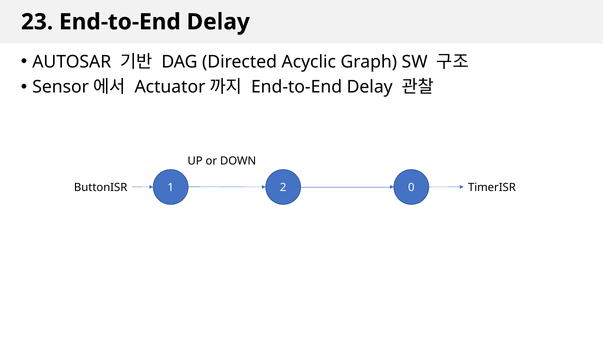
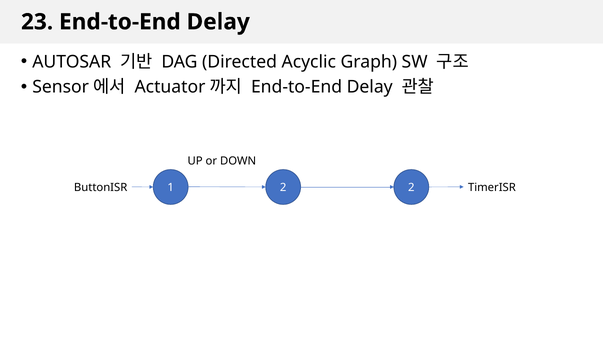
1 0: 0 -> 2 (411, 188)
